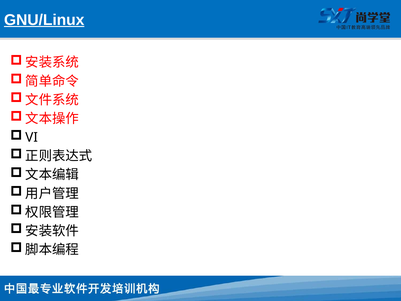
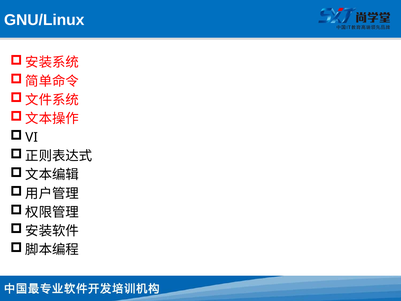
GNU/Linux underline: present -> none (44, 20)
